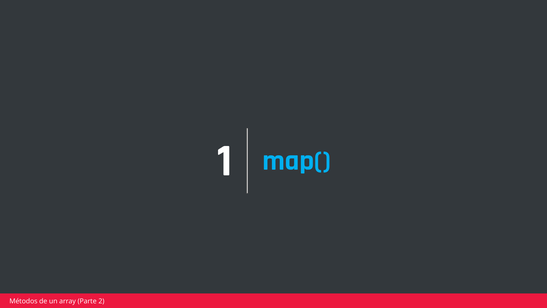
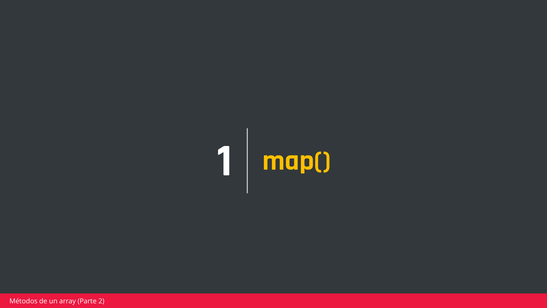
map( colour: light blue -> yellow (297, 160)
